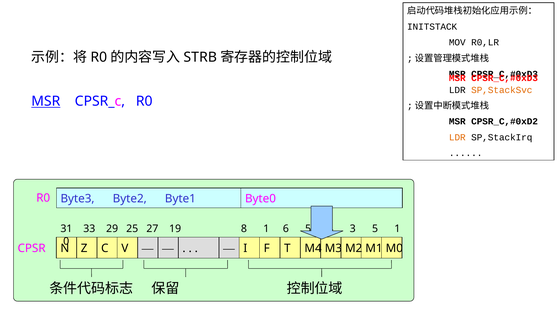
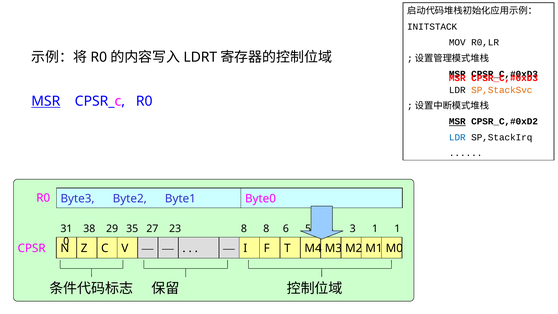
STRB: STRB -> LDRT (200, 57)
MSR underline: none -> present (457, 122)
LDR colour: orange -> blue (457, 137)
33: 33 -> 38 (89, 229)
25: 25 -> 35 (132, 229)
19: 19 -> 23 (175, 229)
8 1: 1 -> 8 (266, 229)
3 5: 5 -> 1 (375, 229)
